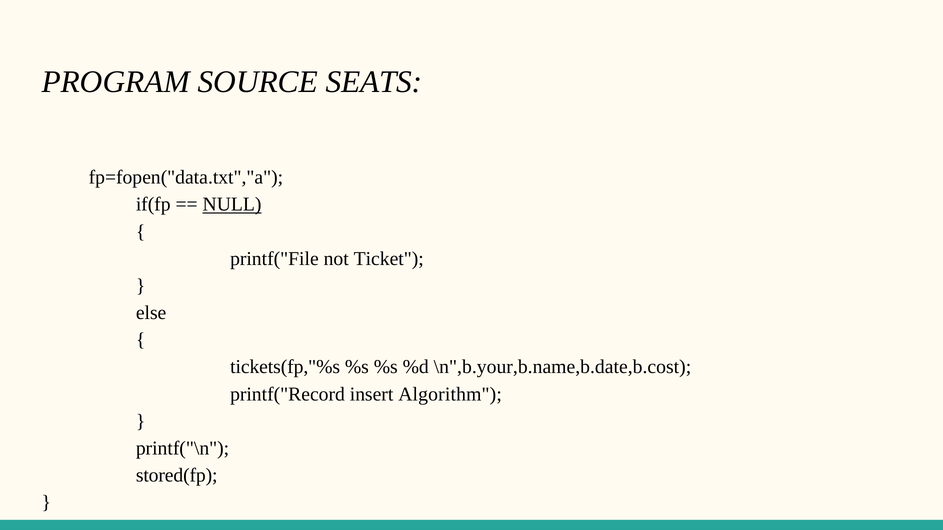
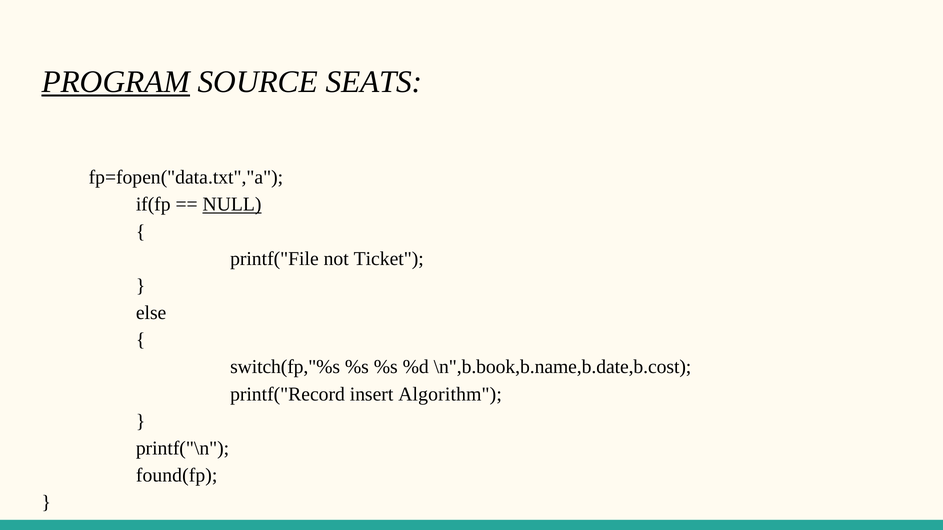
PROGRAM underline: none -> present (116, 82)
tickets(fp,"%s: tickets(fp,"%s -> switch(fp,"%s (285, 367)
\n",b.your,b.name,b.date,b.cost: \n",b.your,b.name,b.date,b.cost -> \n",b.book,b.name,b.date,b.cost (563, 367)
stored(fp: stored(fp -> found(fp (177, 476)
